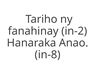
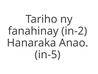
in-8: in-8 -> in-5 (48, 54)
